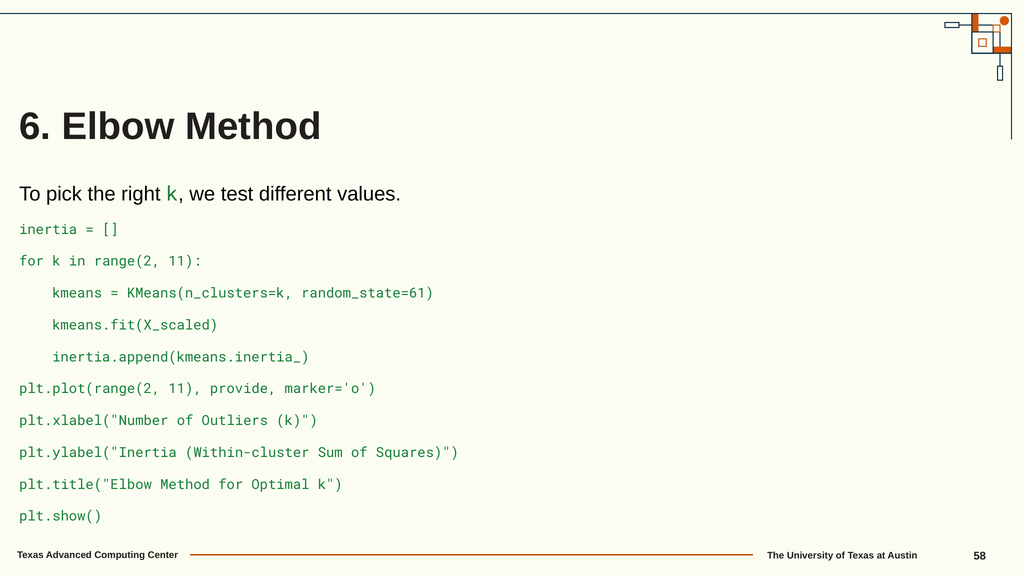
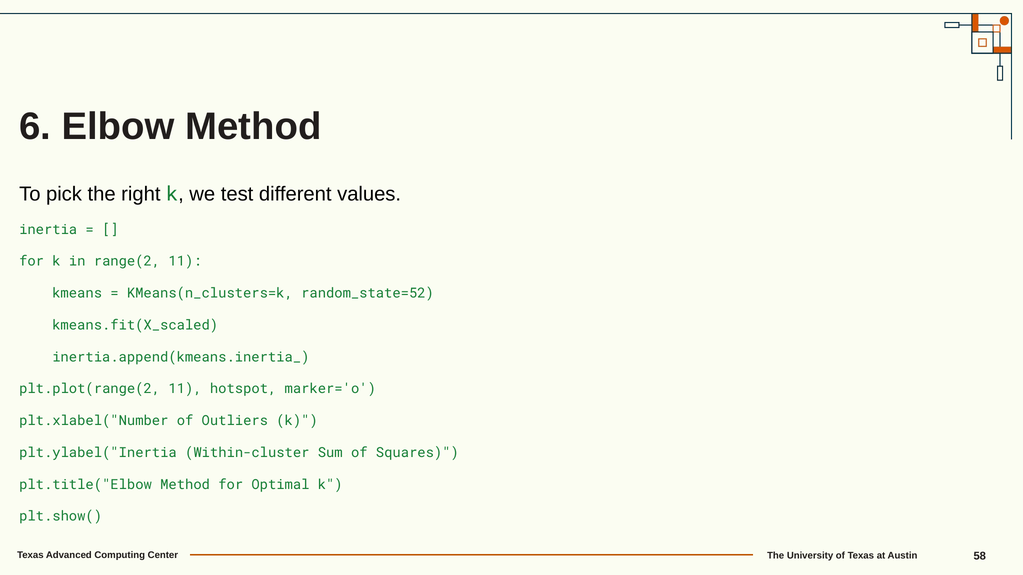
random_state=61: random_state=61 -> random_state=52 (368, 293)
provide: provide -> hotspot (243, 389)
